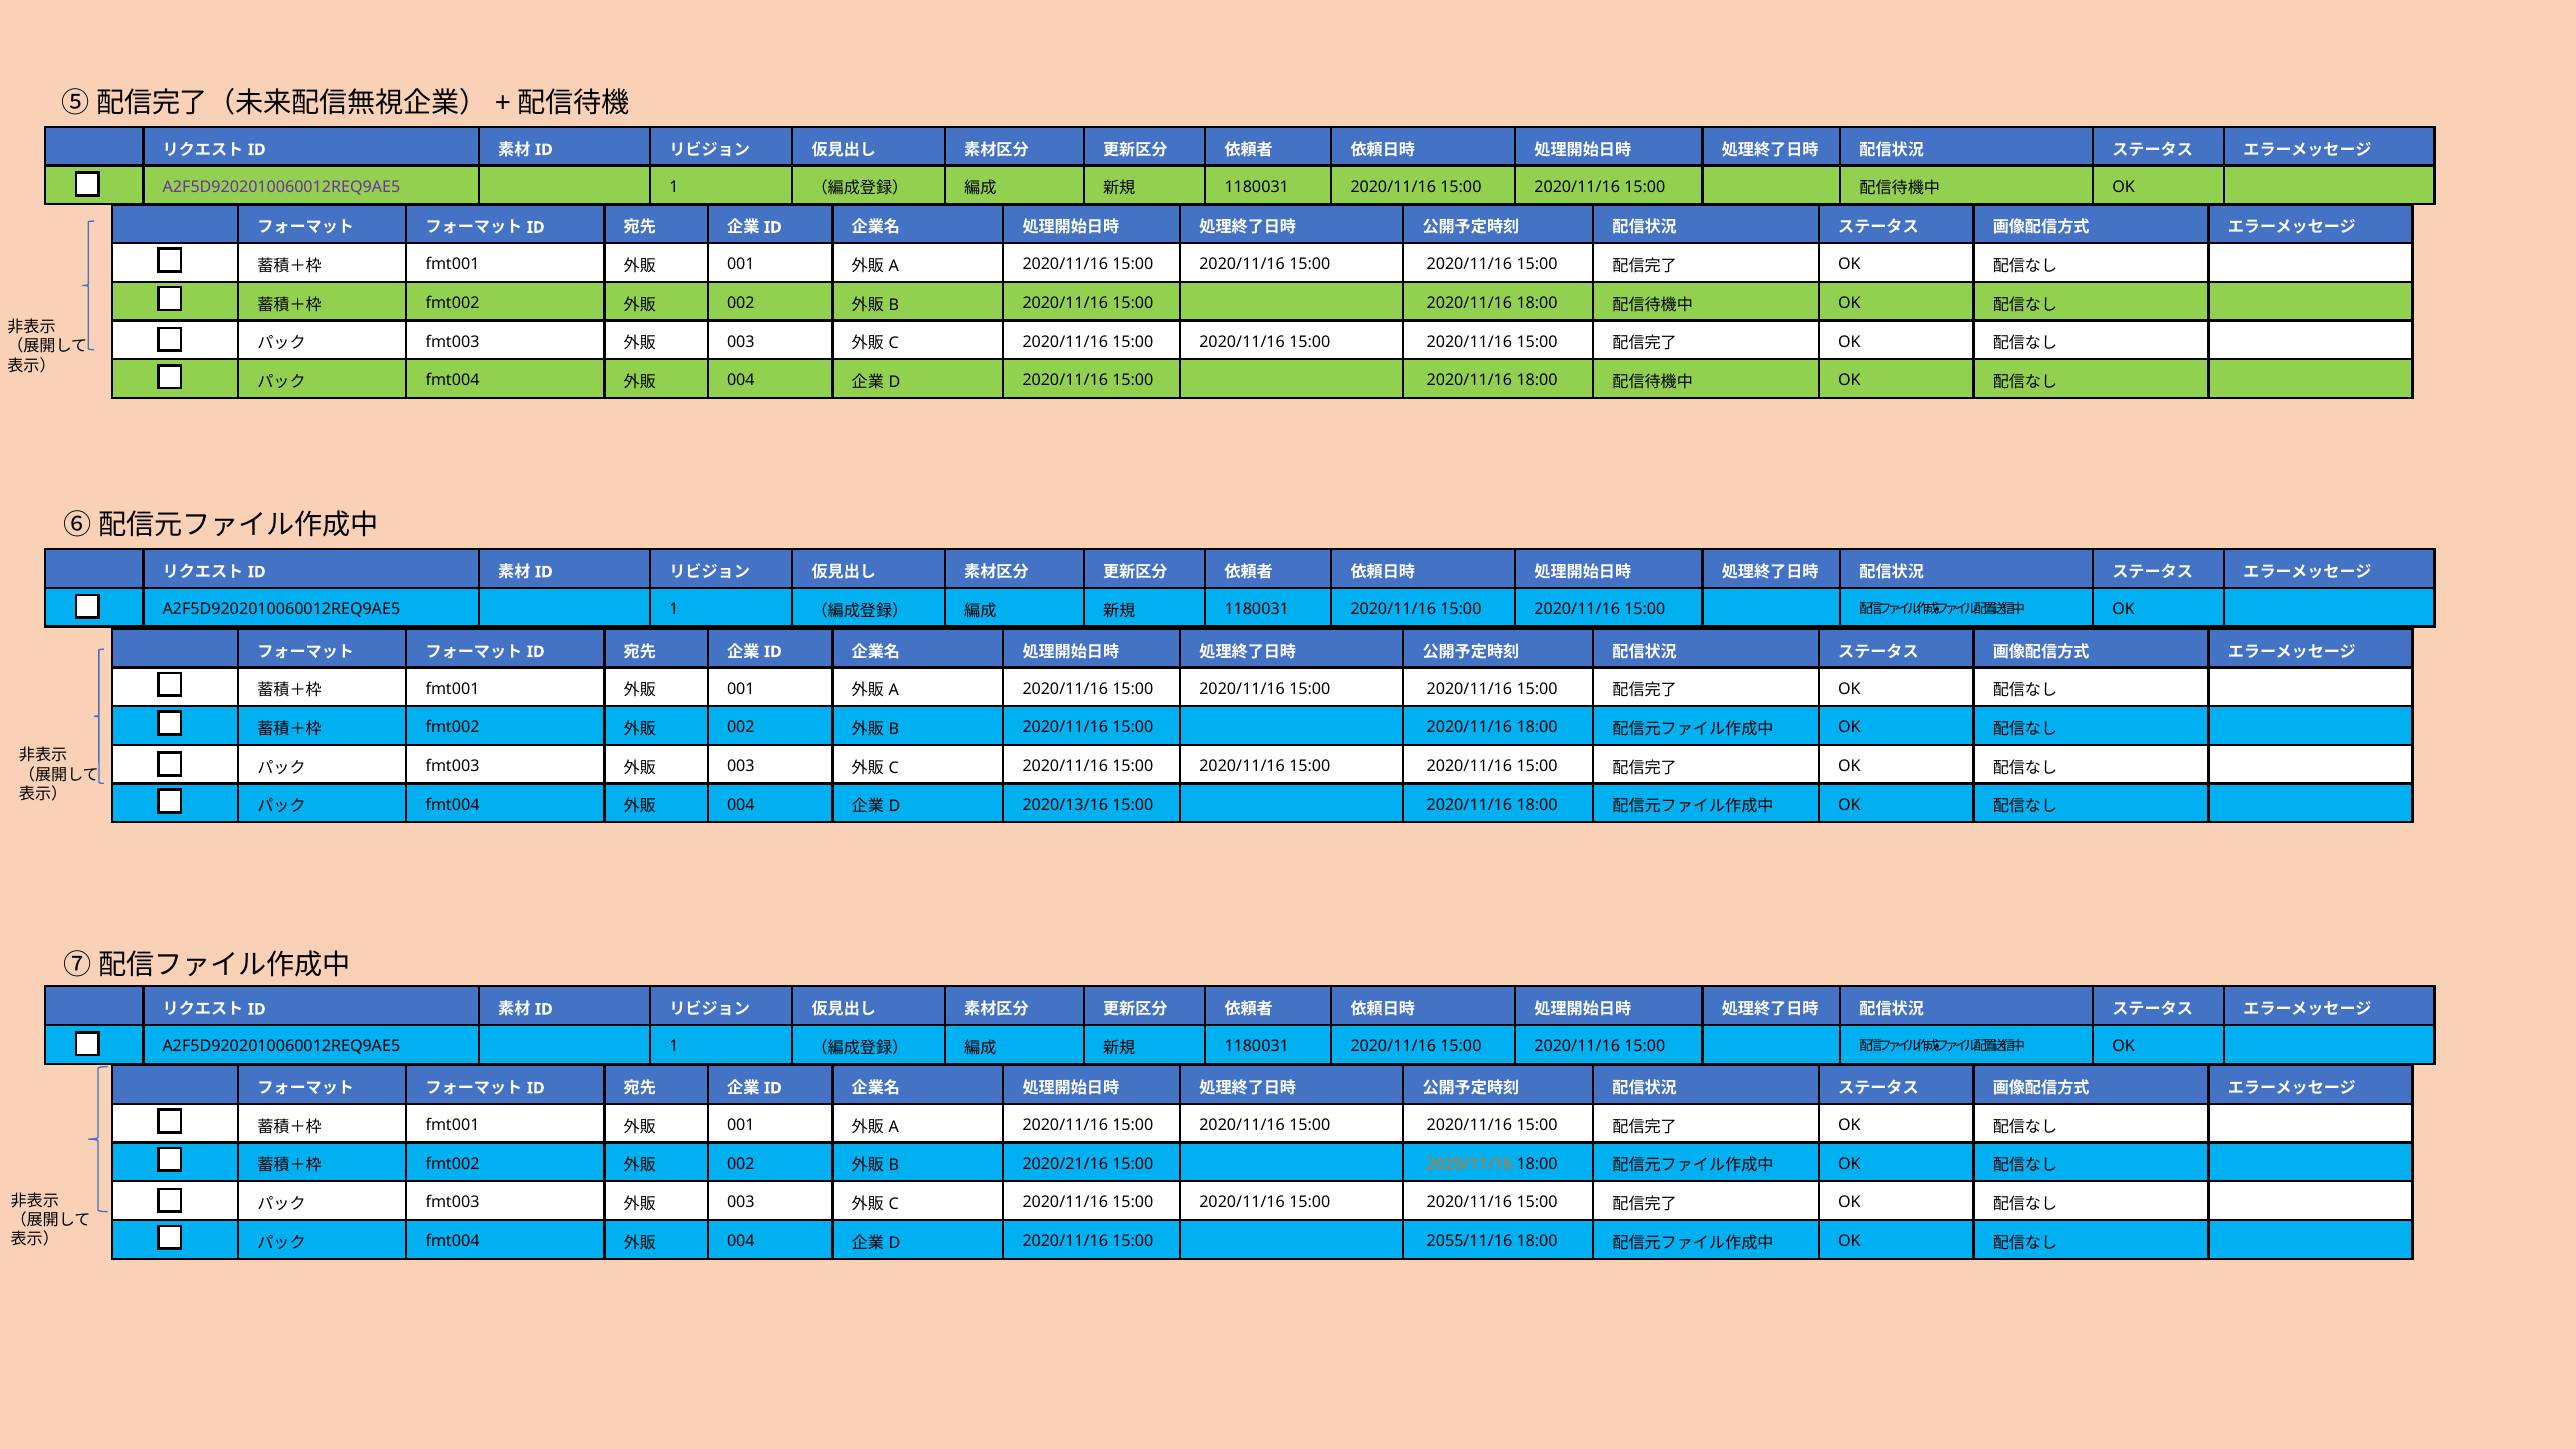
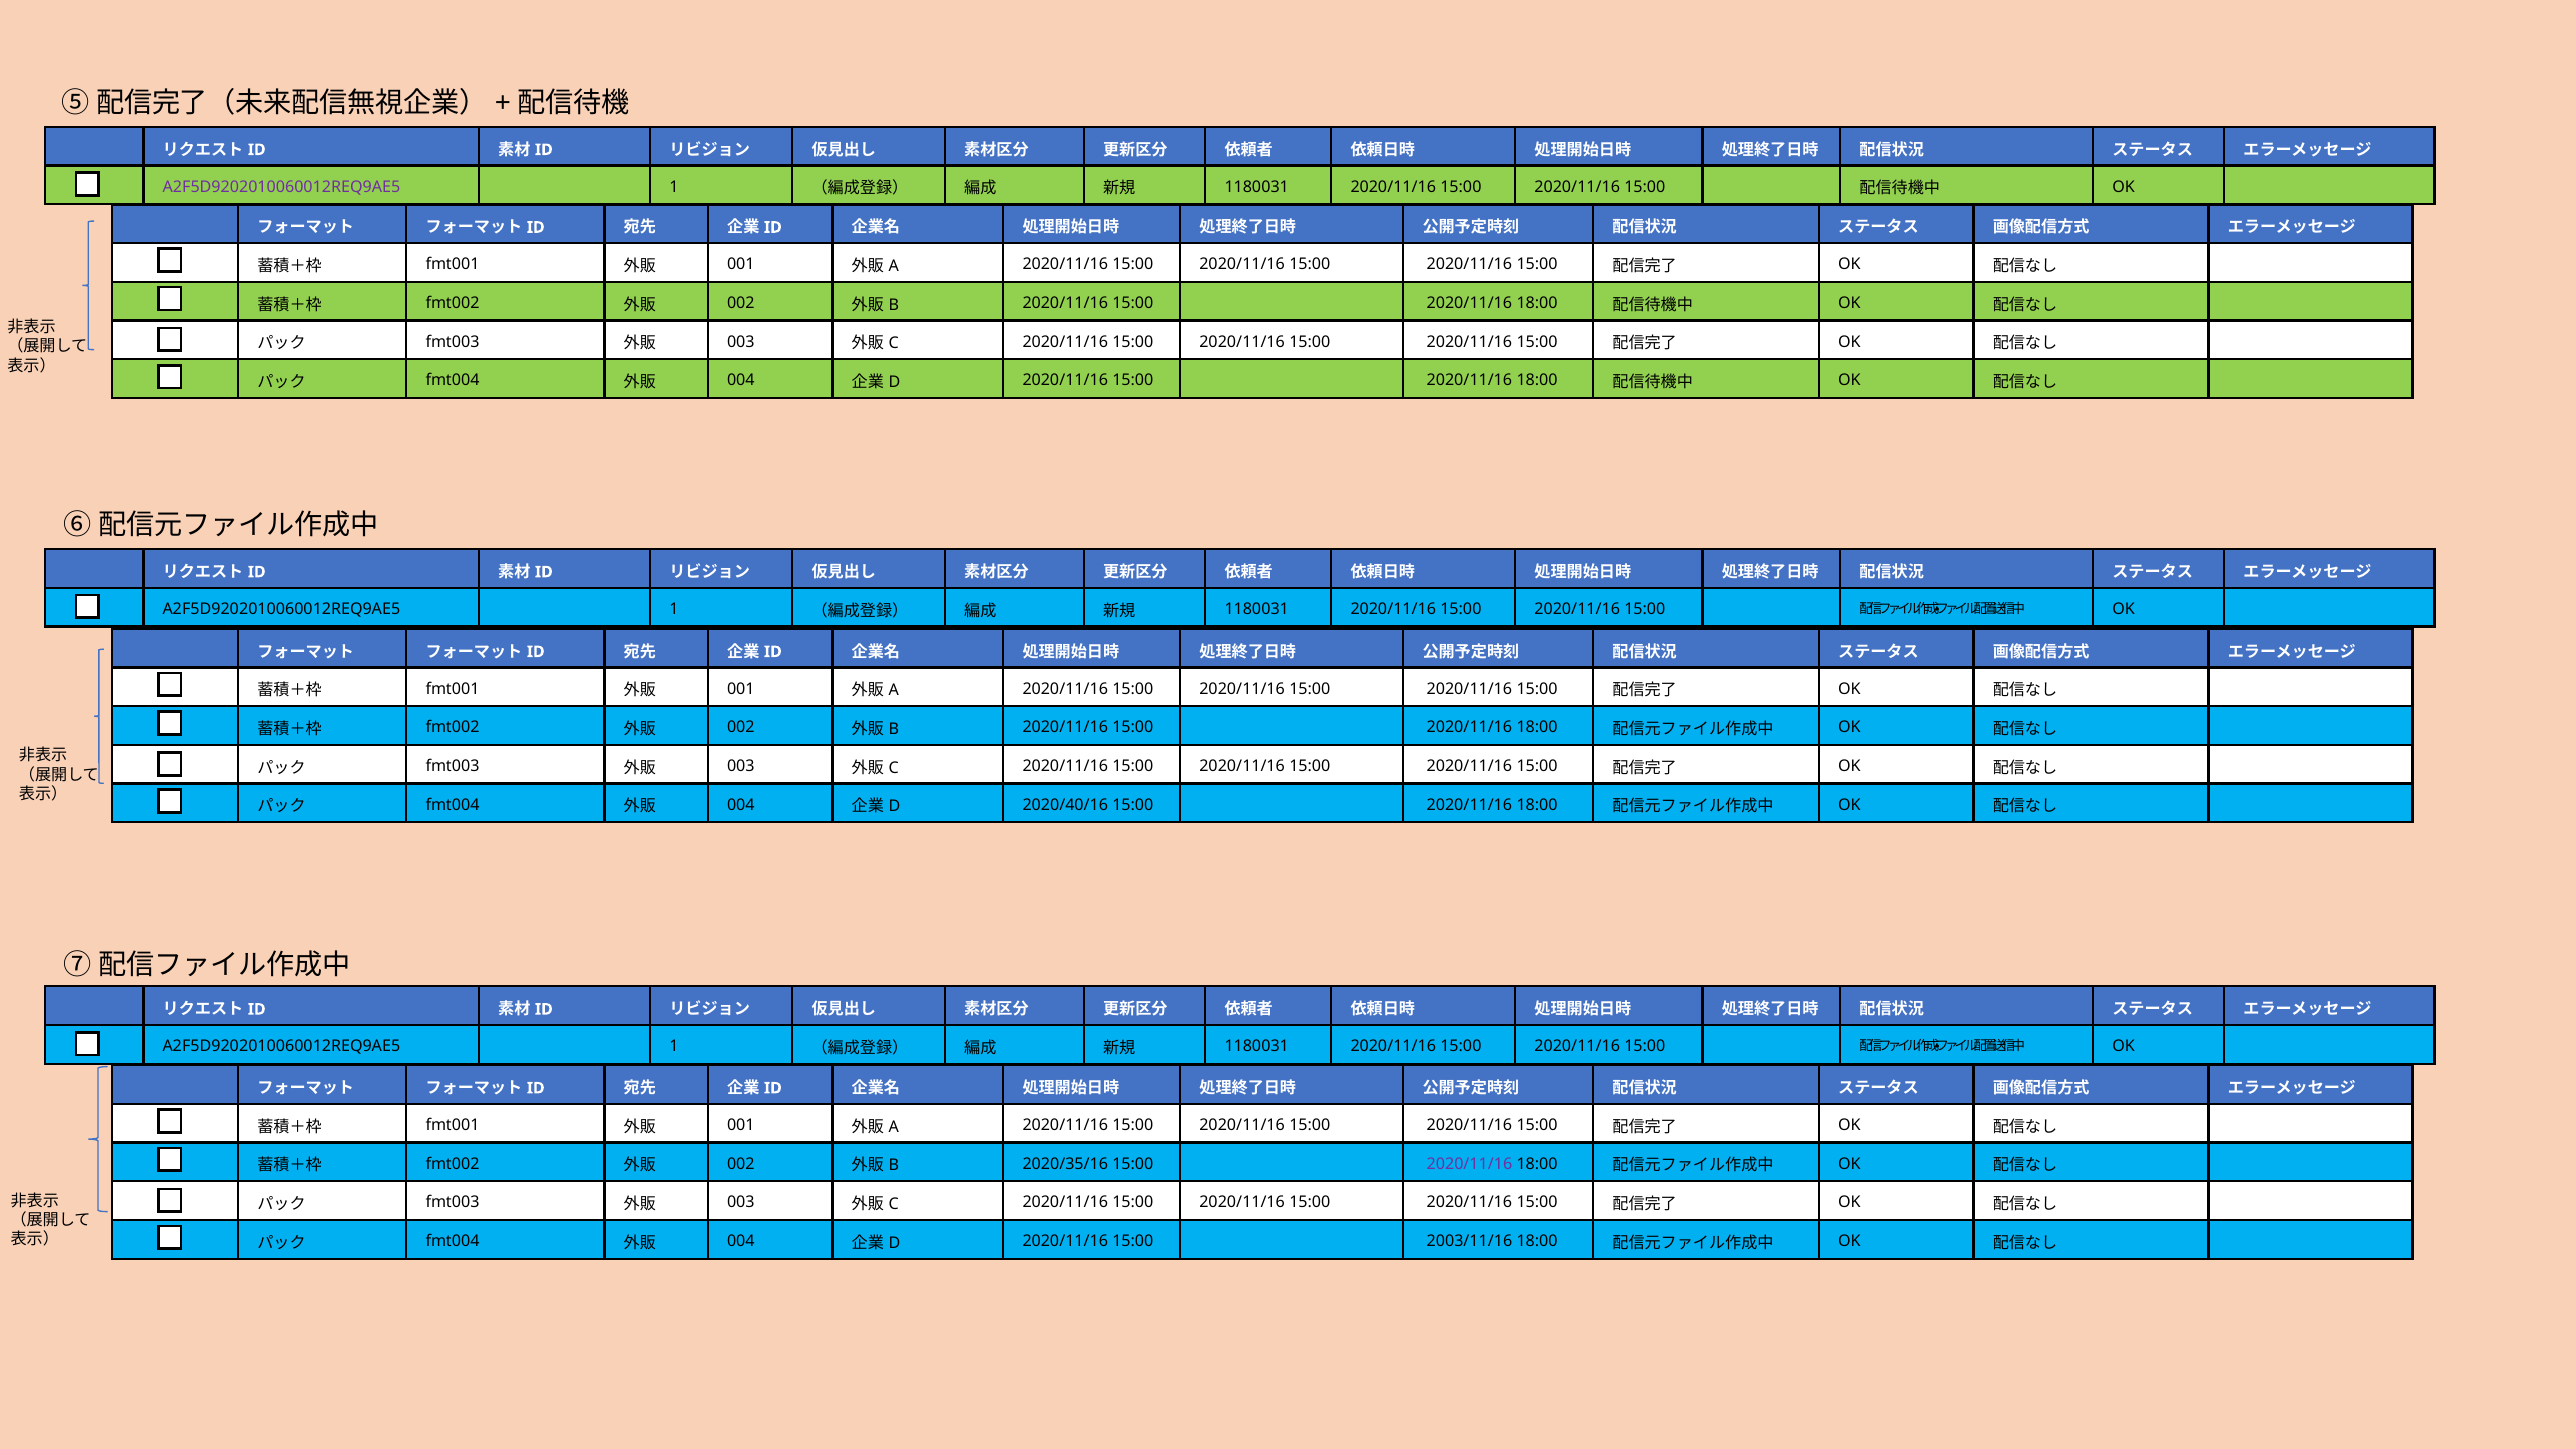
2020/13/16: 2020/13/16 -> 2020/40/16 (1065, 805)
2020/21/16: 2020/21/16 -> 2020/35/16 (1065, 1164)
2020/11/16 colour: orange -> purple (1469, 1164)
2055/11/16: 2055/11/16 -> 2003/11/16 (1469, 1241)
